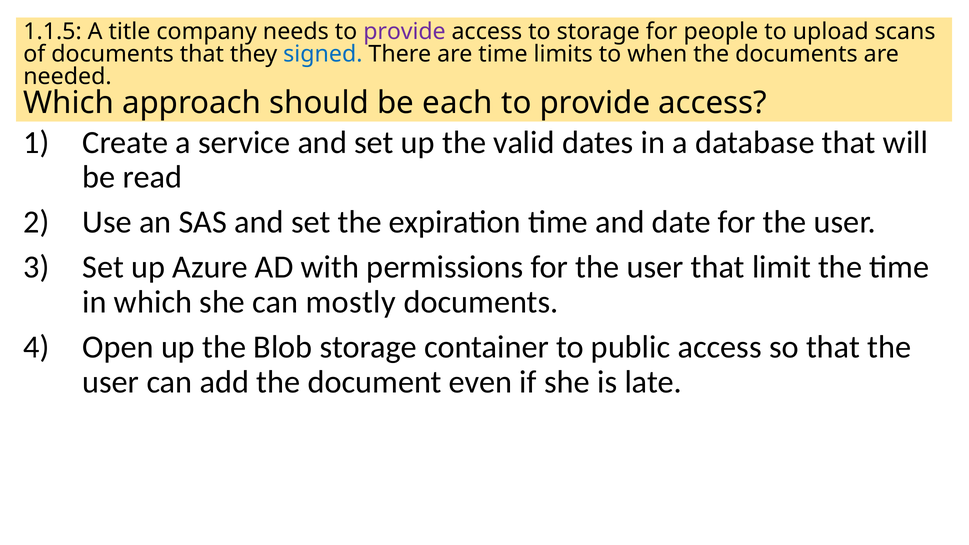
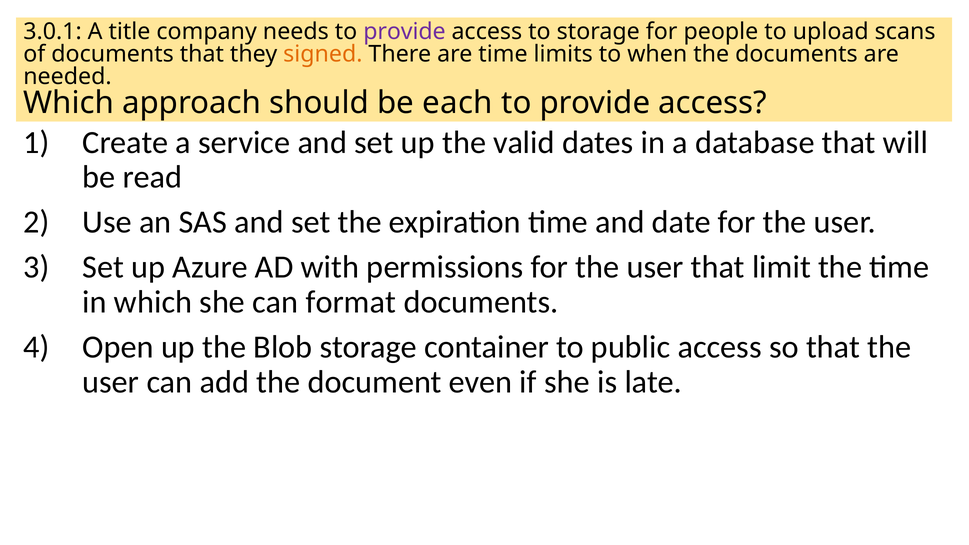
1.1.5: 1.1.5 -> 3.0.1 (53, 32)
signed colour: blue -> orange (323, 54)
mostly: mostly -> format (351, 302)
